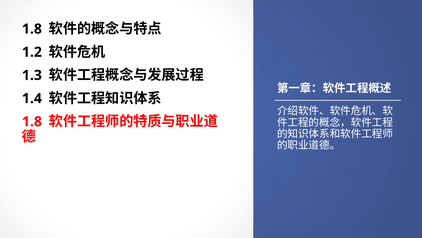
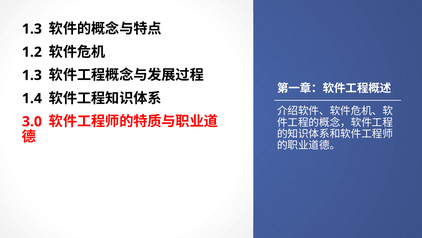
1.8: 1.8 -> 1.3 (32, 29)
1.8: 1.8 -> 3.0 (32, 121)
